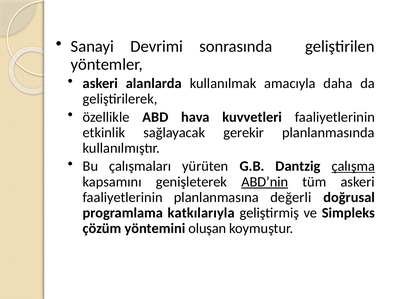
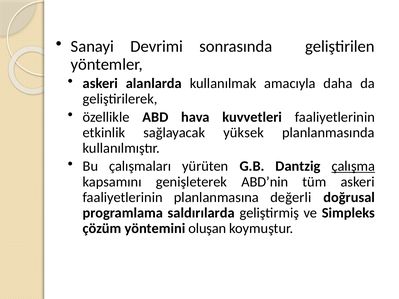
gerekir: gerekir -> yüksek (244, 133)
ABD’nin underline: present -> none (265, 182)
katkılarıyla: katkılarıyla -> saldırılarda (201, 213)
